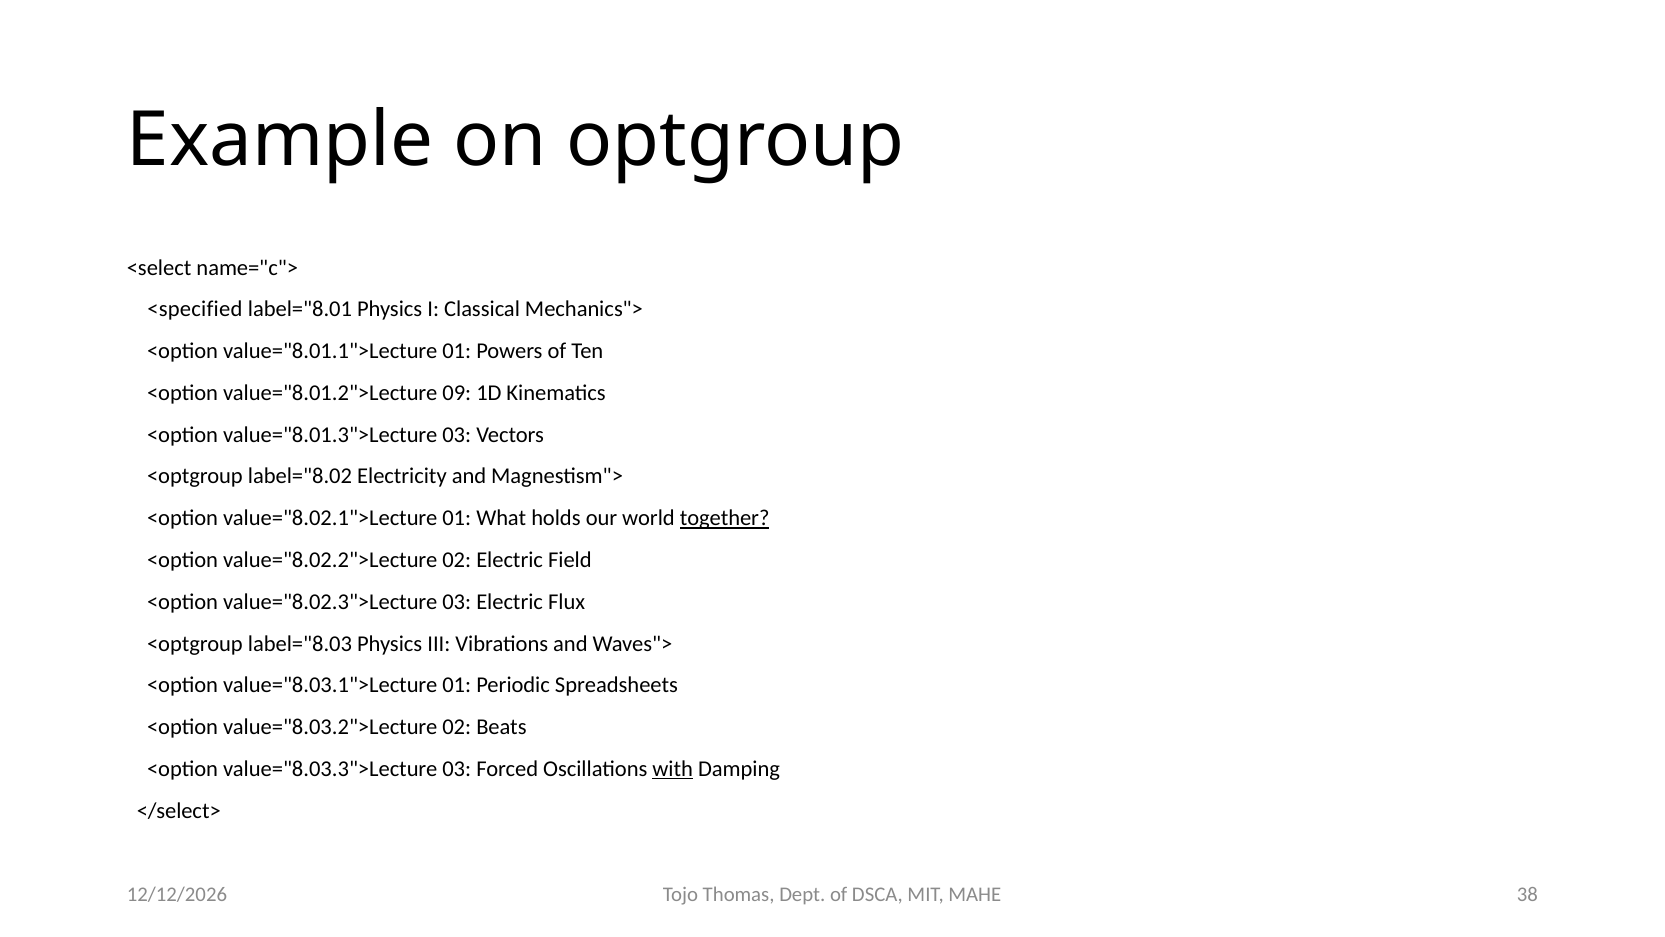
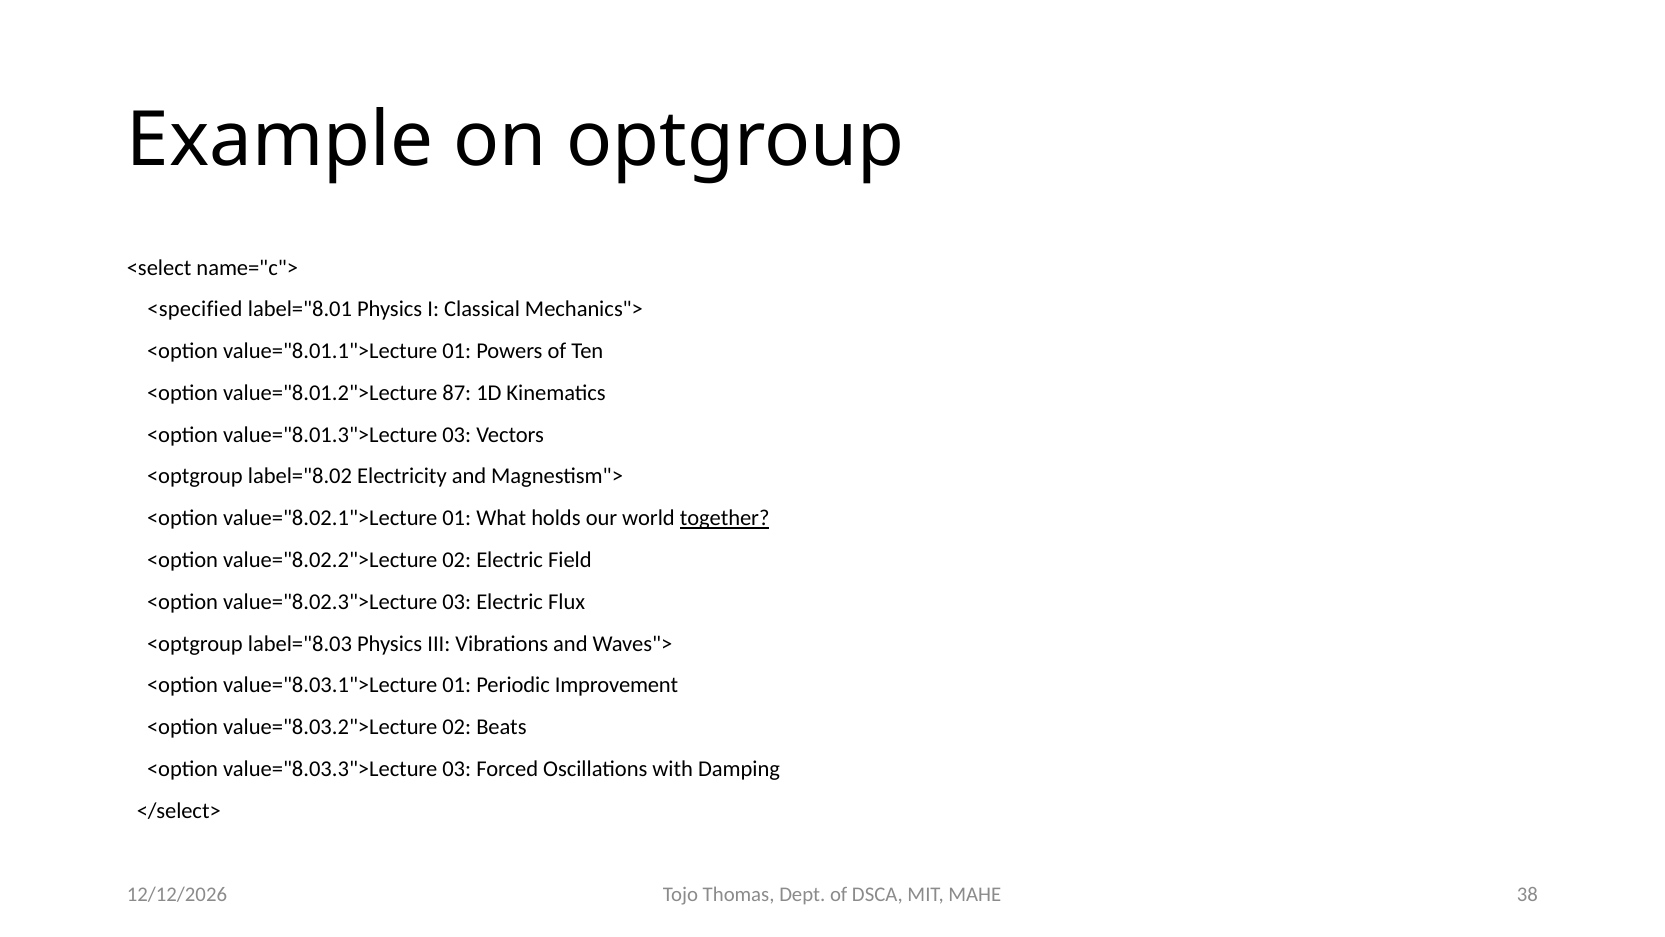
09: 09 -> 87 (457, 393)
Spreadsheets: Spreadsheets -> Improvement (617, 685)
with underline: present -> none (673, 768)
